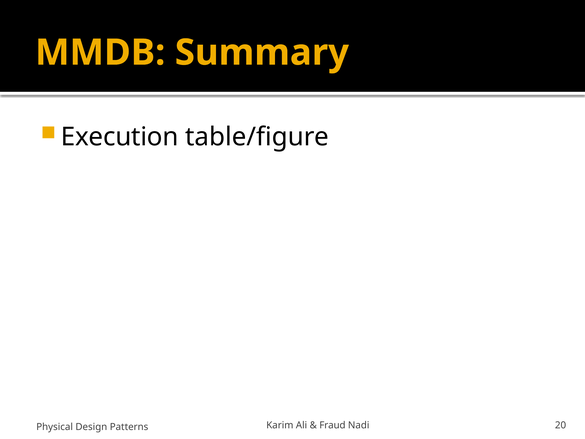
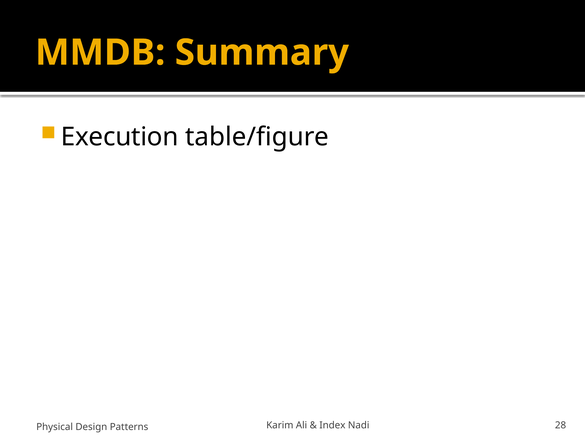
Fraud: Fraud -> Index (332, 425)
20: 20 -> 28 (561, 425)
